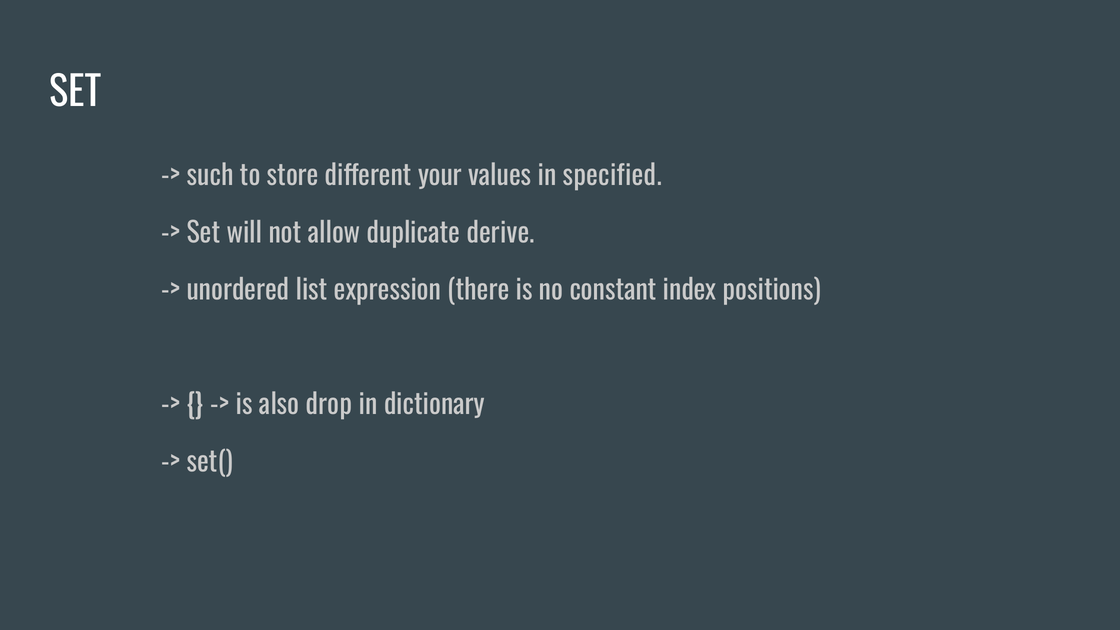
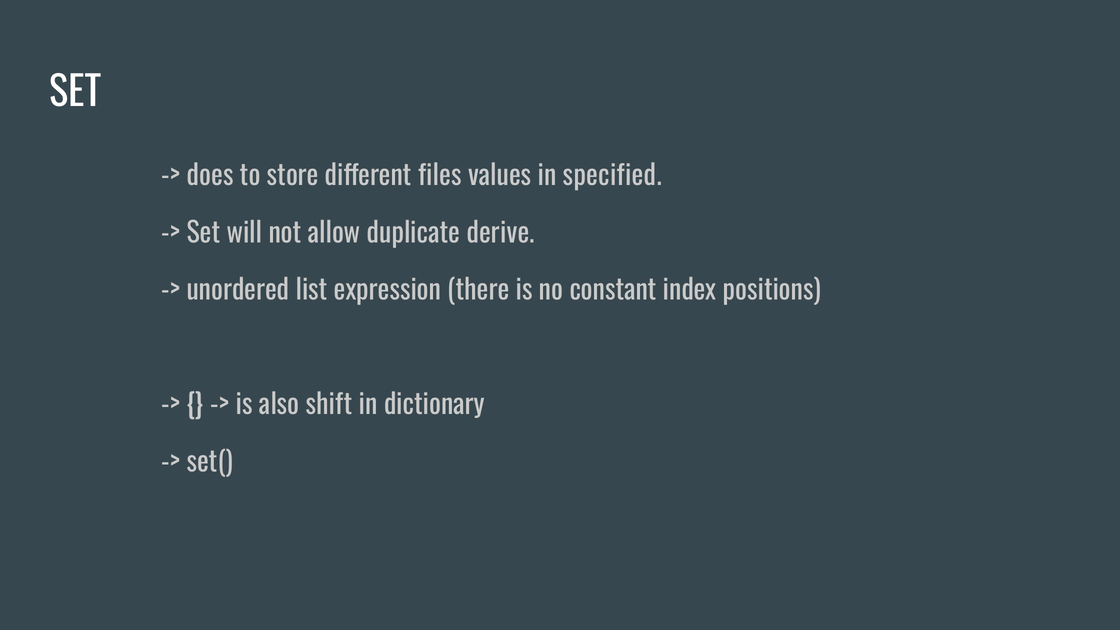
such: such -> does (210, 176)
your: your -> files (440, 176)
drop: drop -> shift (329, 405)
